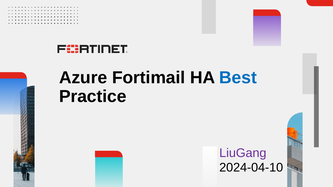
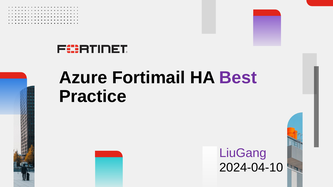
Best colour: blue -> purple (238, 78)
